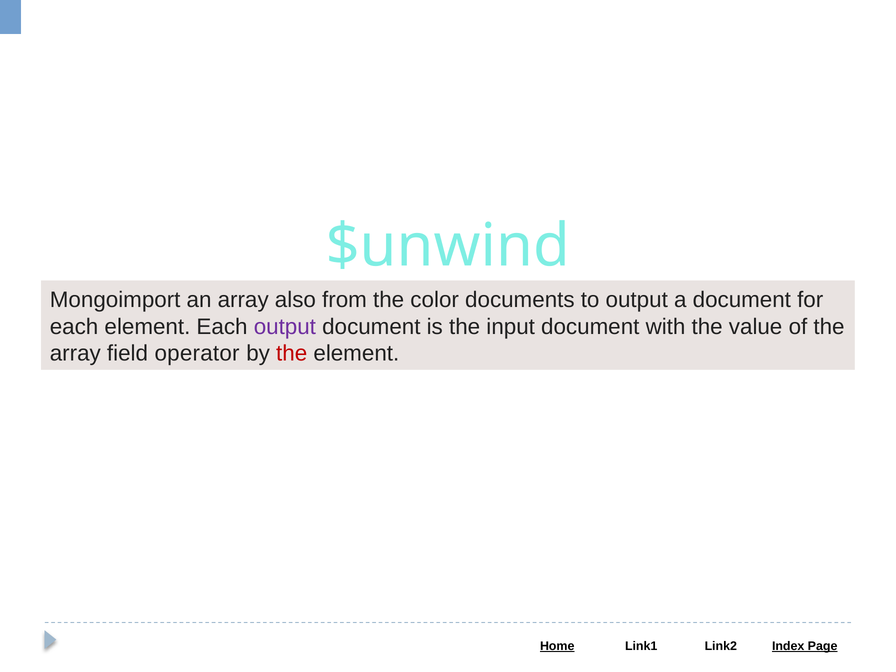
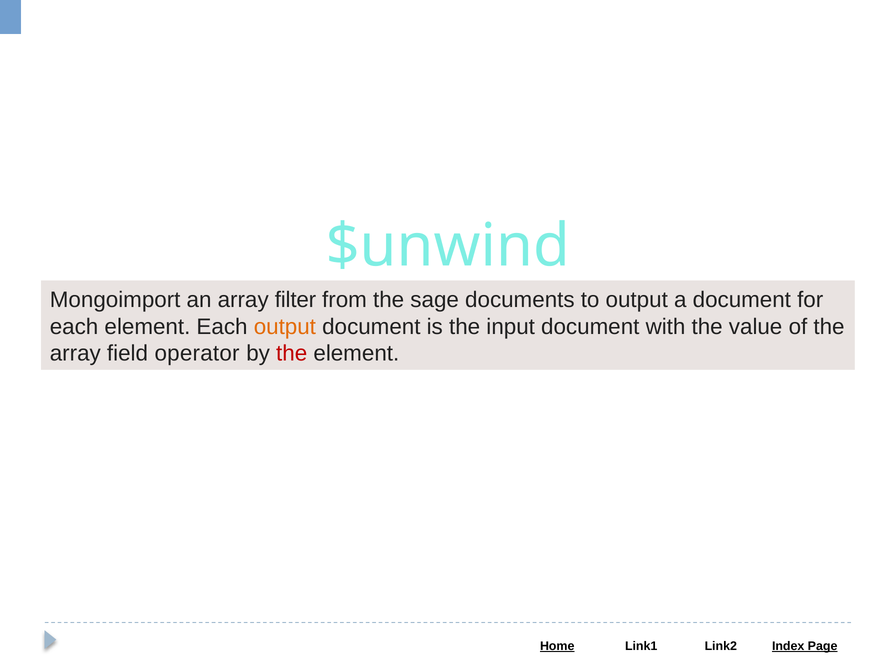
also: also -> filter (295, 300)
color: color -> sage (435, 300)
output colour: purple -> orange (285, 327)
